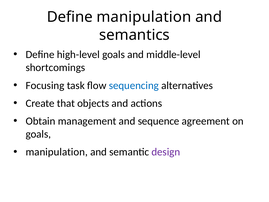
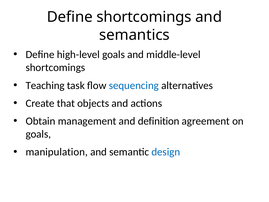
Define manipulation: manipulation -> shortcomings (144, 17)
Focusing: Focusing -> Teaching (45, 85)
sequence: sequence -> definition (159, 121)
design colour: purple -> blue (166, 152)
